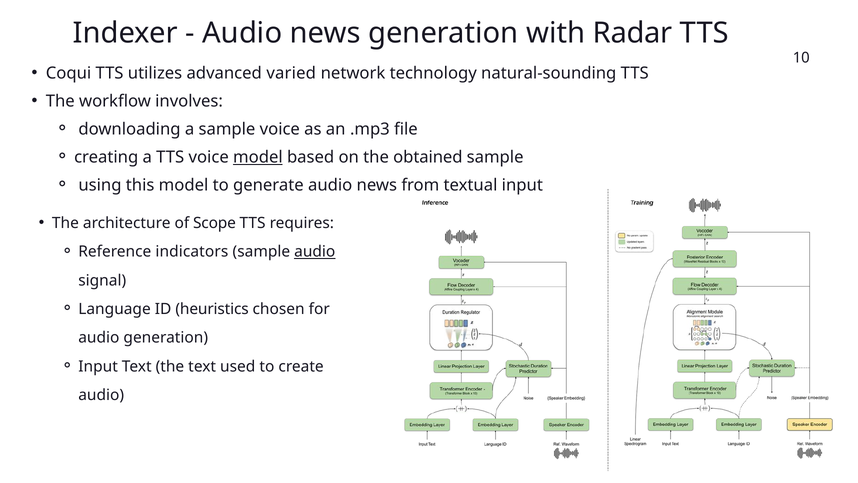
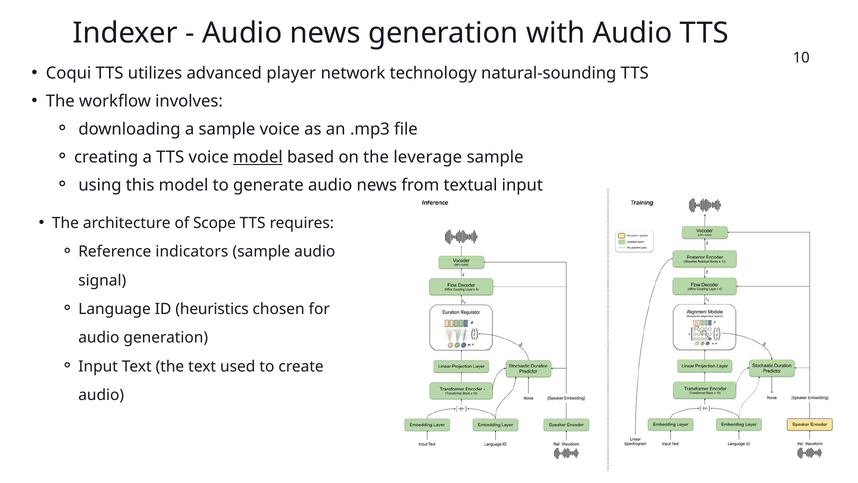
with Radar: Radar -> Audio (633, 33)
varied: varied -> player (291, 73)
obtained: obtained -> leverage (428, 157)
audio underline: present -> none (315, 252)
